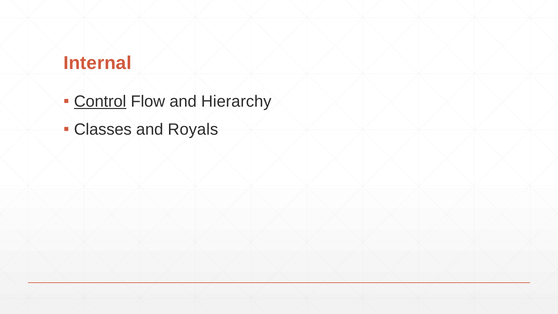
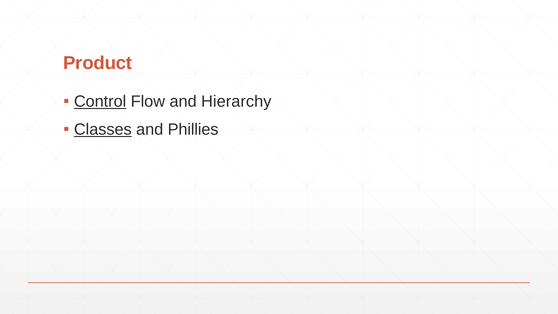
Internal: Internal -> Product (98, 63)
Classes underline: none -> present (103, 130)
Royals: Royals -> Phillies (193, 130)
